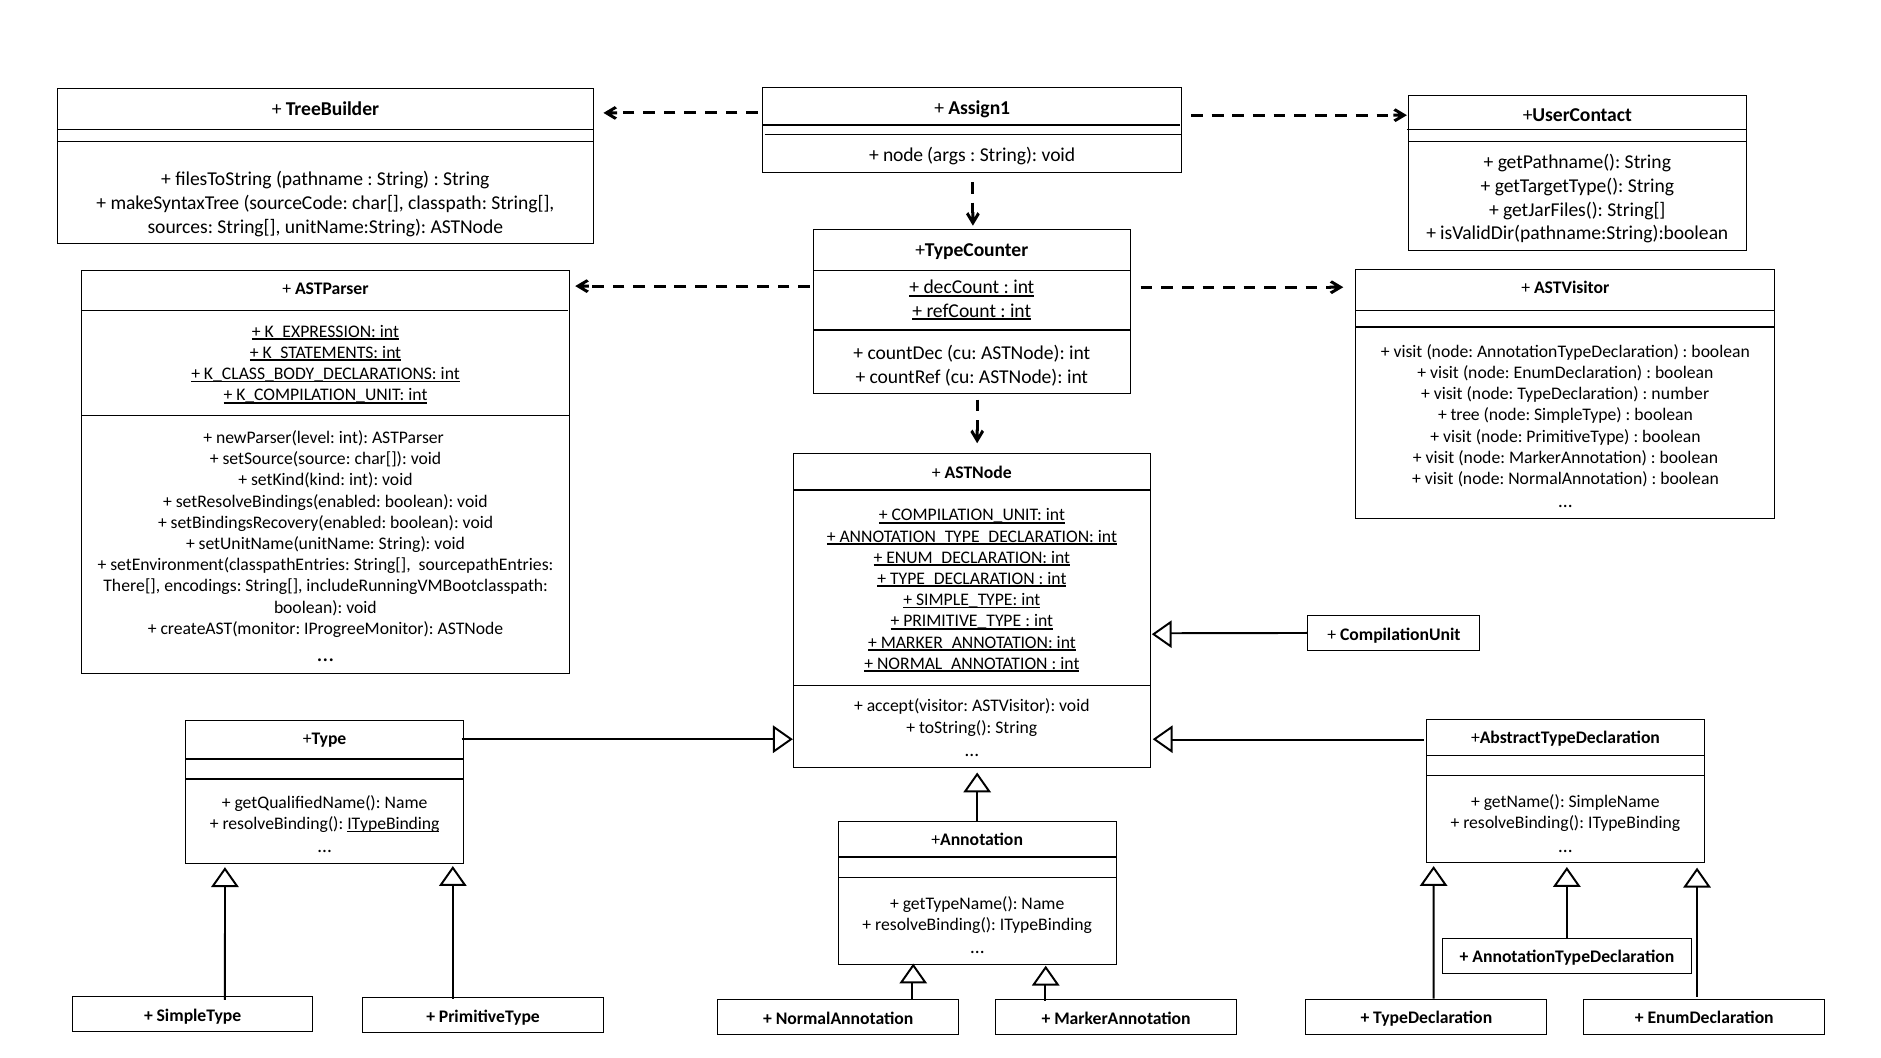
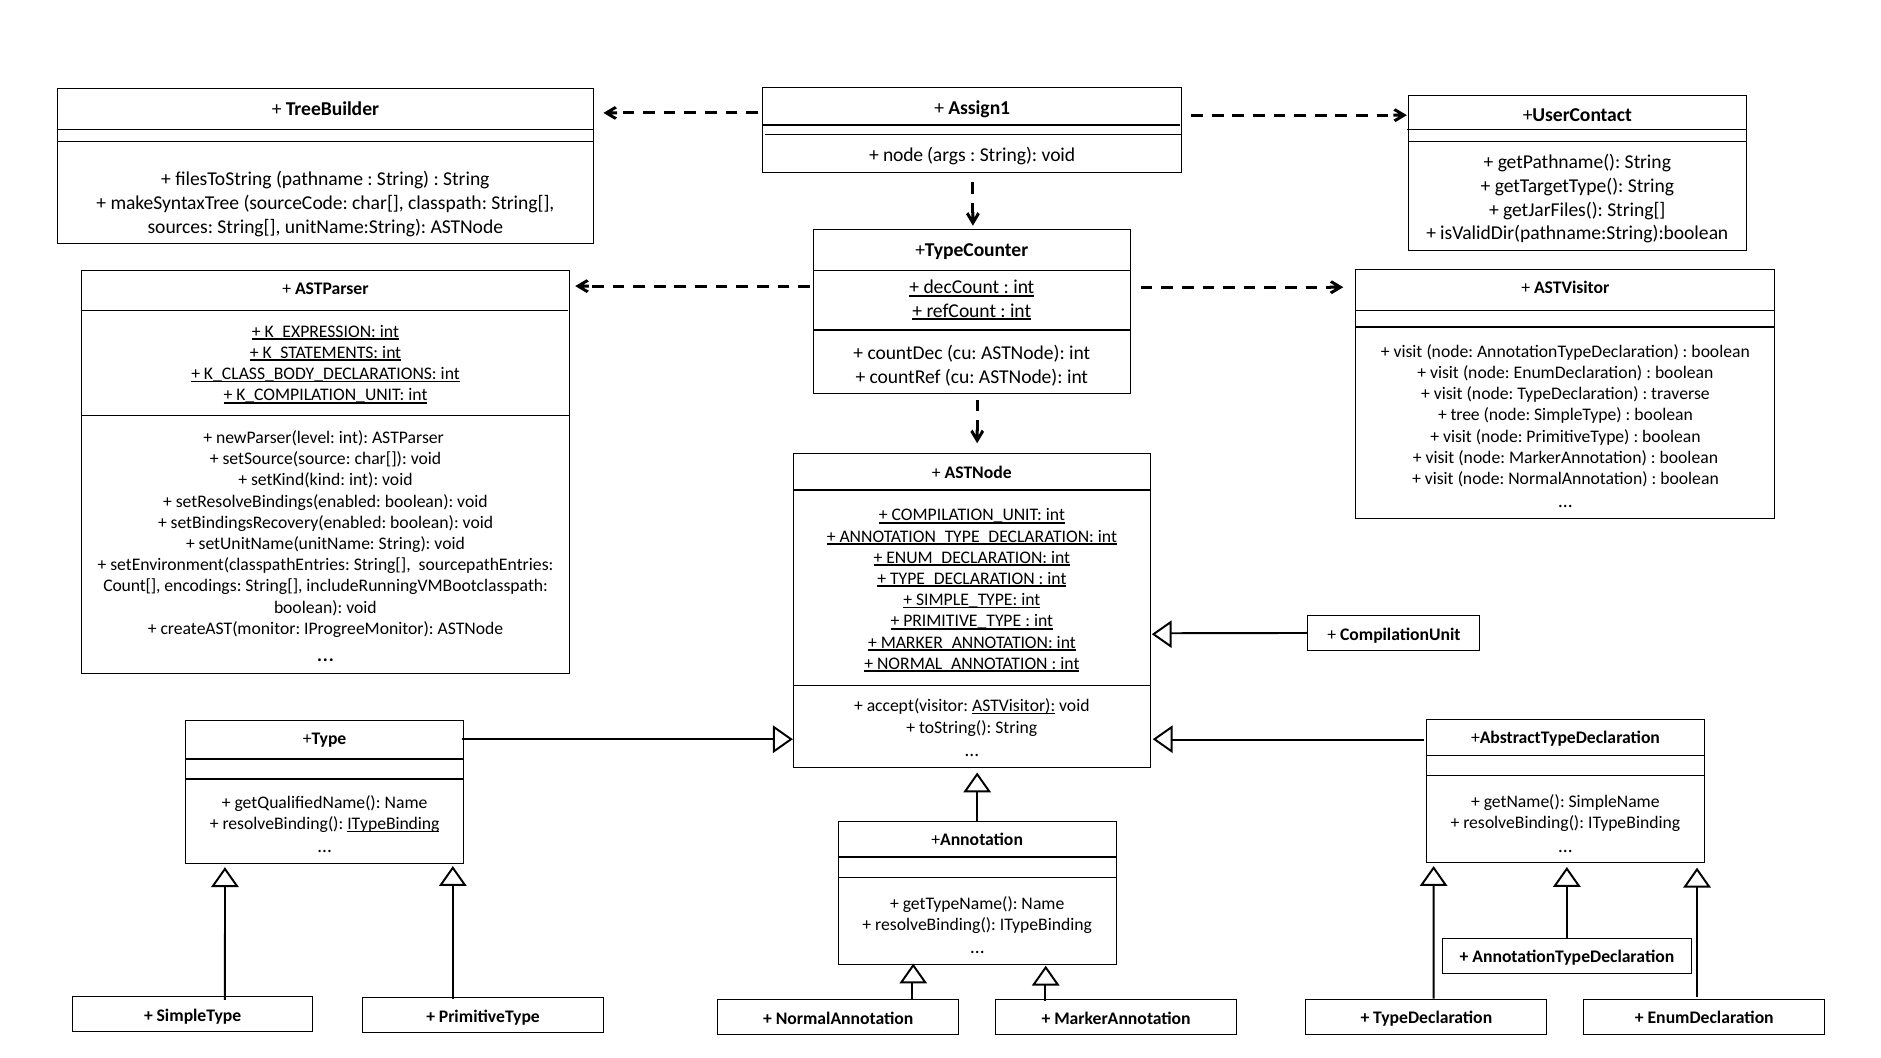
number: number -> traverse (1680, 394)
There[: There[ -> Count[ (132, 586)
ASTVisitor underline: none -> present (1014, 706)
